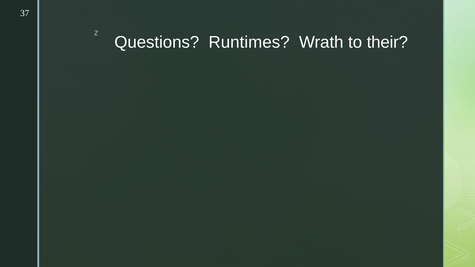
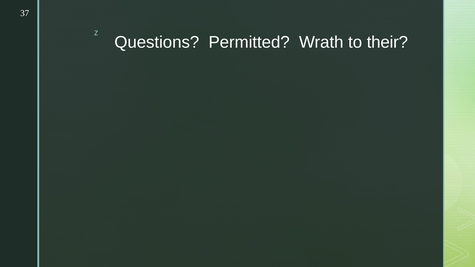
Runtimes: Runtimes -> Permitted (249, 42)
